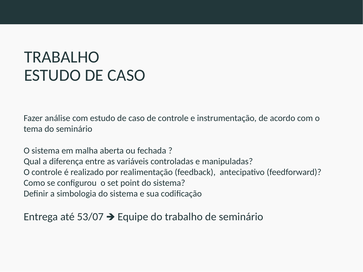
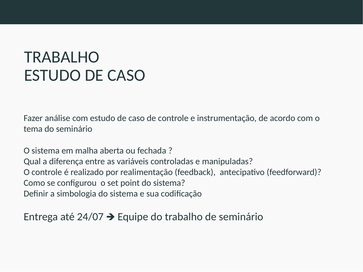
53/07: 53/07 -> 24/07 (90, 217)
